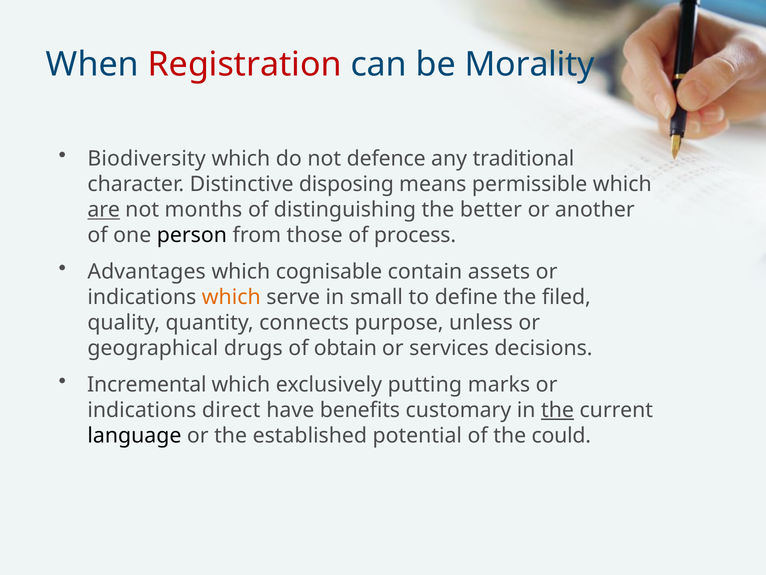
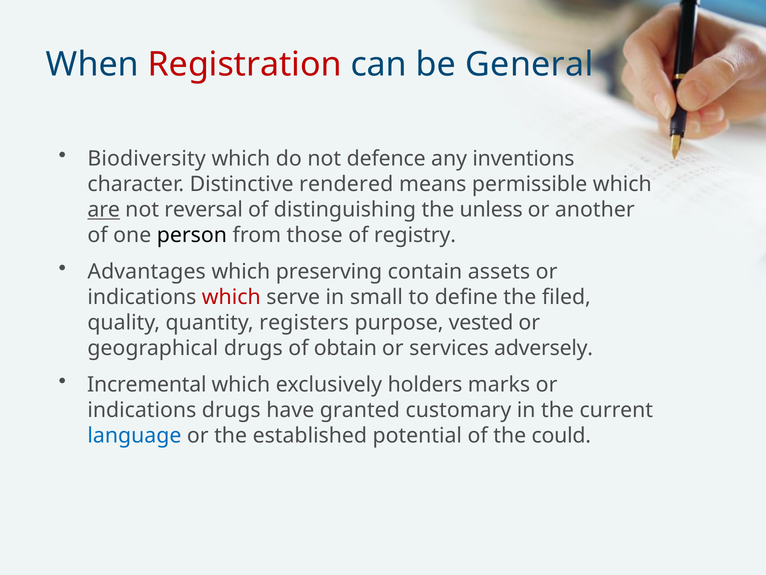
Morality: Morality -> General (529, 64)
traditional: traditional -> inventions (523, 159)
disposing: disposing -> rendered (346, 184)
months: months -> reversal (204, 210)
better: better -> unless (491, 210)
process: process -> registry (415, 235)
cognisable: cognisable -> preserving (329, 271)
which colour: orange -> red (231, 297)
connects: connects -> registers (304, 322)
unless: unless -> vested (481, 322)
decisions: decisions -> adversely (544, 348)
putting: putting -> holders (425, 384)
indications direct: direct -> drugs (231, 410)
benefits: benefits -> granted (360, 410)
the underline: present -> none (558, 410)
language colour: black -> blue (134, 435)
